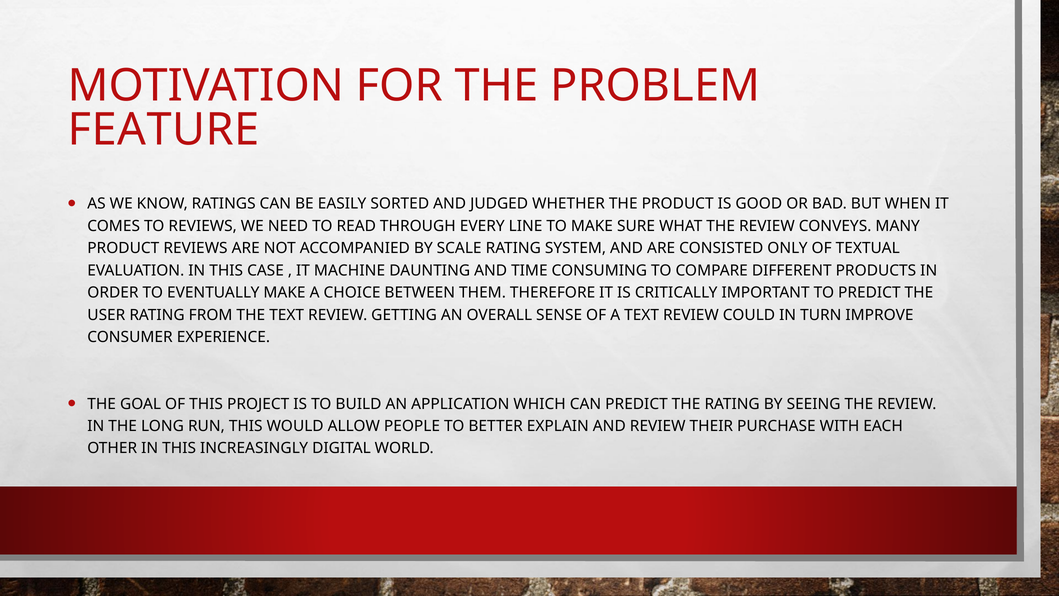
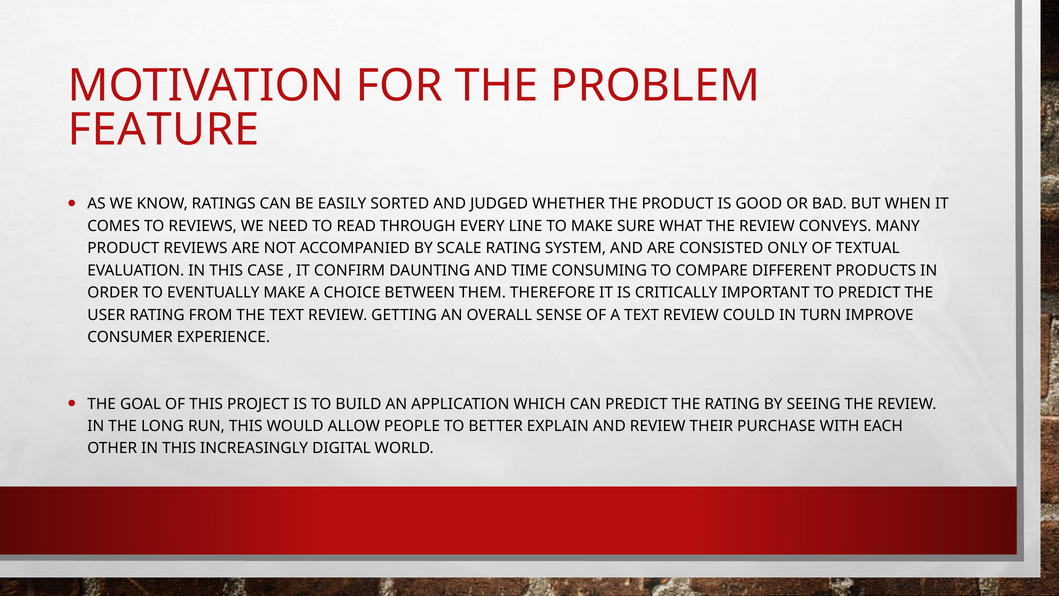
MACHINE: MACHINE -> CONFIRM (350, 270)
